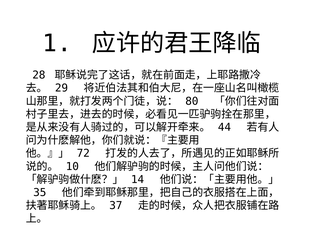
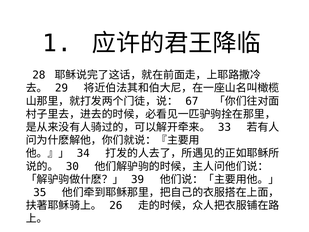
80: 80 -> 67 (192, 101)
44: 44 -> 33 (224, 127)
72: 72 -> 34 (83, 153)
10: 10 -> 30 (72, 166)
14: 14 -> 39 (138, 179)
37: 37 -> 26 (116, 205)
